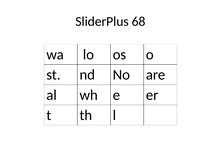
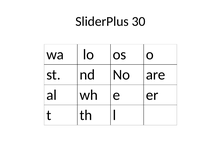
68: 68 -> 30 (139, 21)
